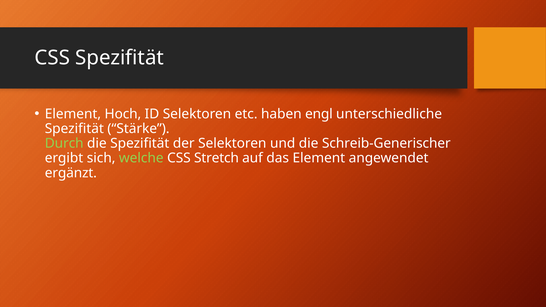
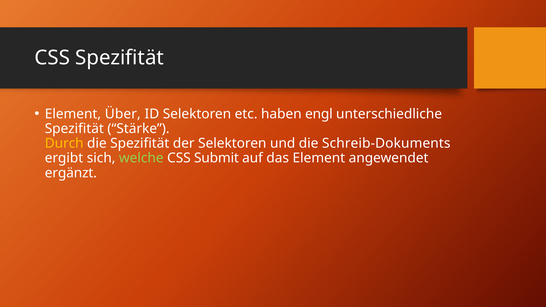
Hoch: Hoch -> Über (123, 114)
Durch colour: light green -> yellow (64, 143)
Schreib-Generischer: Schreib-Generischer -> Schreib-Dokuments (386, 143)
Stretch: Stretch -> Submit (216, 158)
